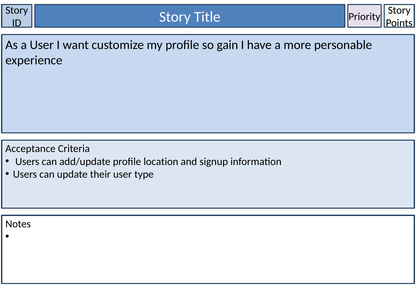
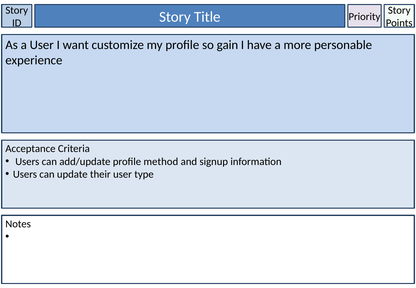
location: location -> method (161, 162)
